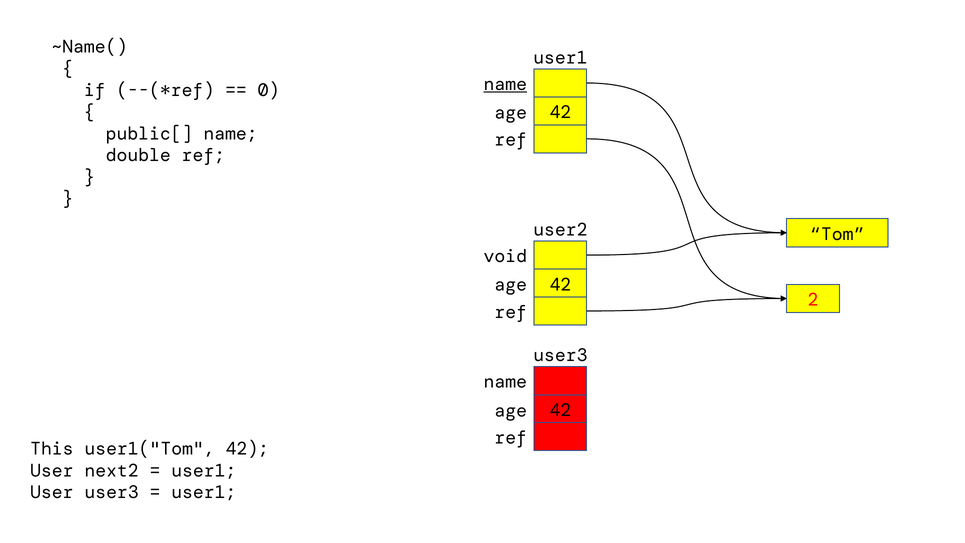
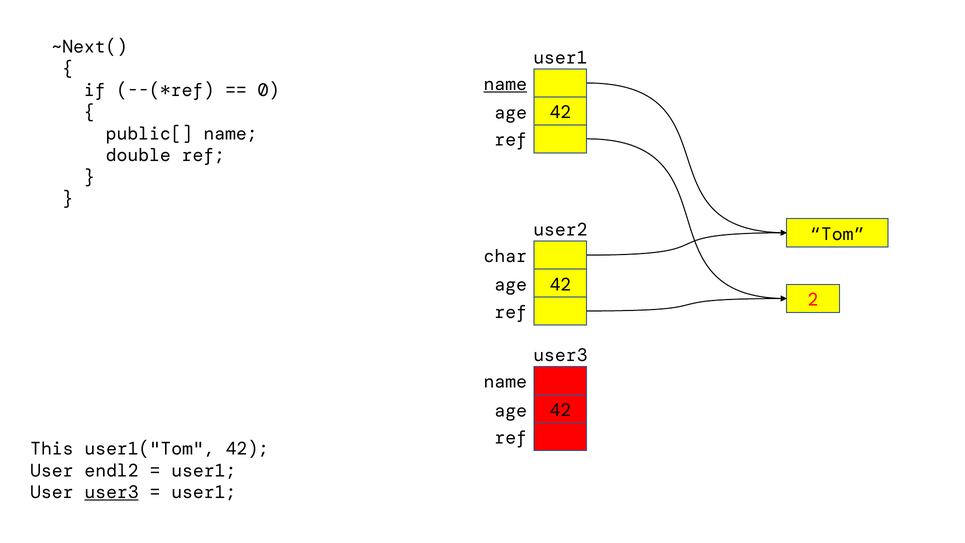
~Name(: ~Name( -> ~Next( (89, 47)
void: void -> char (505, 256)
next2: next2 -> endl2 (112, 470)
user3 underline: none -> present (112, 492)
